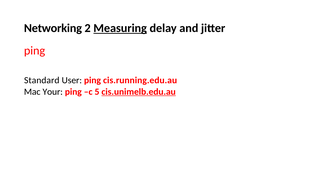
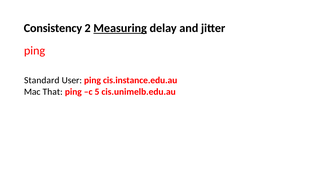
Networking: Networking -> Consistency (53, 28)
cis.running.edu.au: cis.running.edu.au -> cis.instance.edu.au (140, 81)
Your: Your -> That (53, 92)
cis.unimelb.edu.au underline: present -> none (139, 92)
